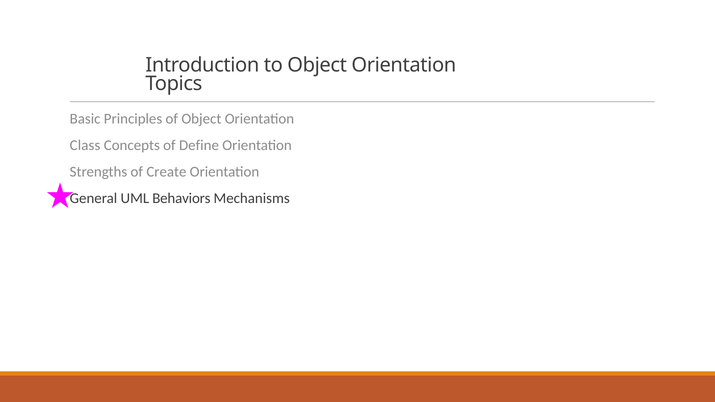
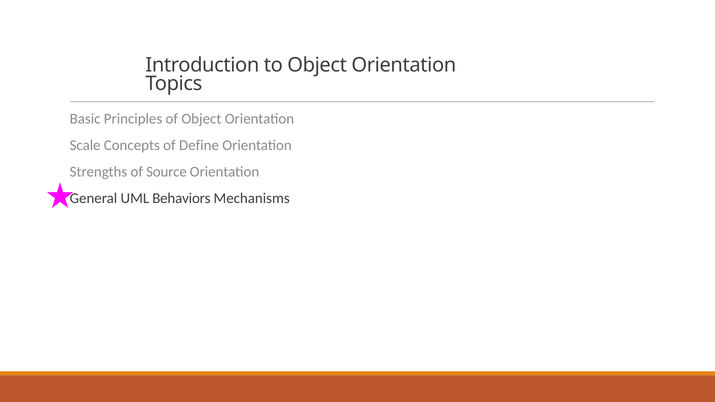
Class: Class -> Scale (85, 145)
Create: Create -> Source (166, 172)
